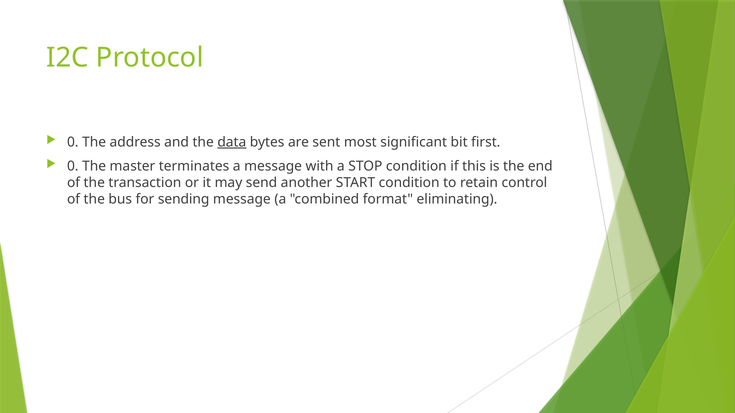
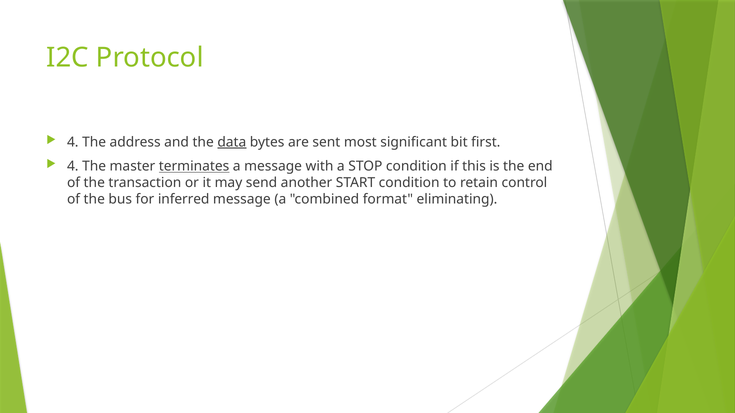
0: 0 -> 4 (73, 142)
0: 0 -> 4 (73, 166)
terminates underline: none -> present (194, 166)
sending: sending -> inferred (184, 200)
